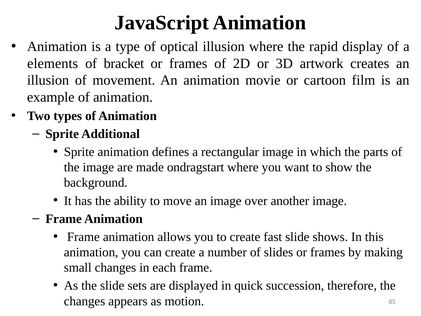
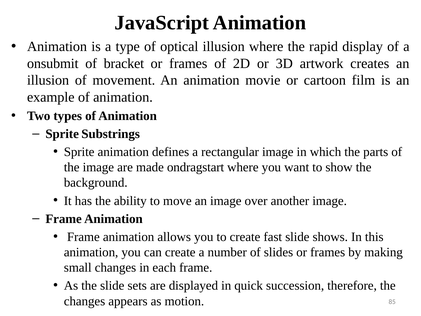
elements: elements -> onsubmit (53, 63)
Additional: Additional -> Substrings (111, 134)
